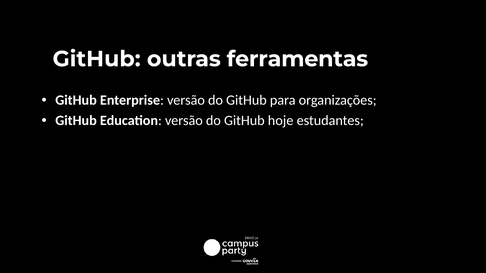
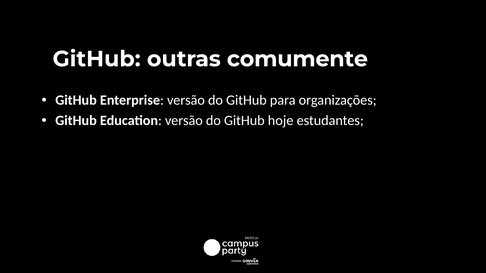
ferramentas: ferramentas -> comumente (297, 59)
